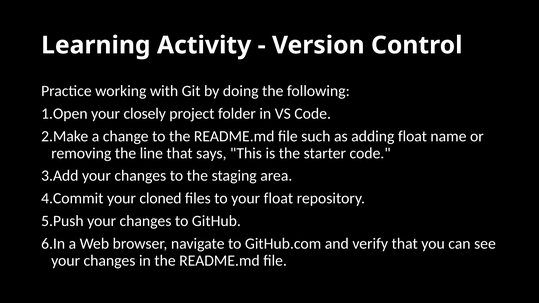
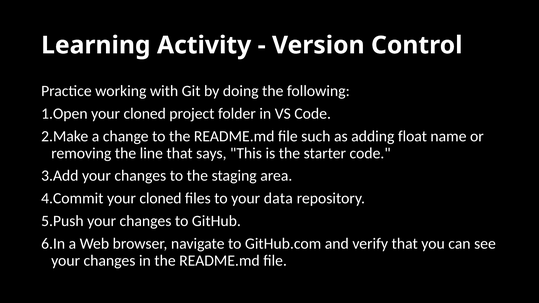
closely: closely -> cloned (145, 114)
your float: float -> data (278, 199)
